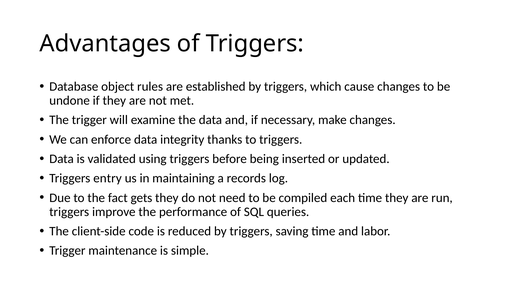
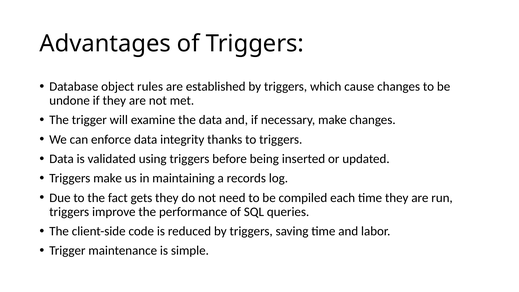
Triggers entry: entry -> make (108, 178)
